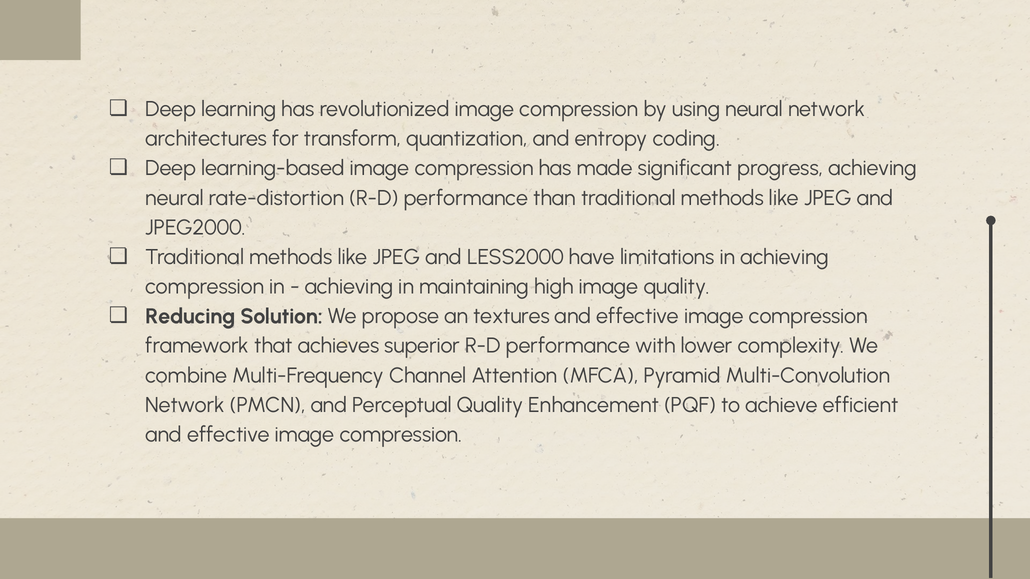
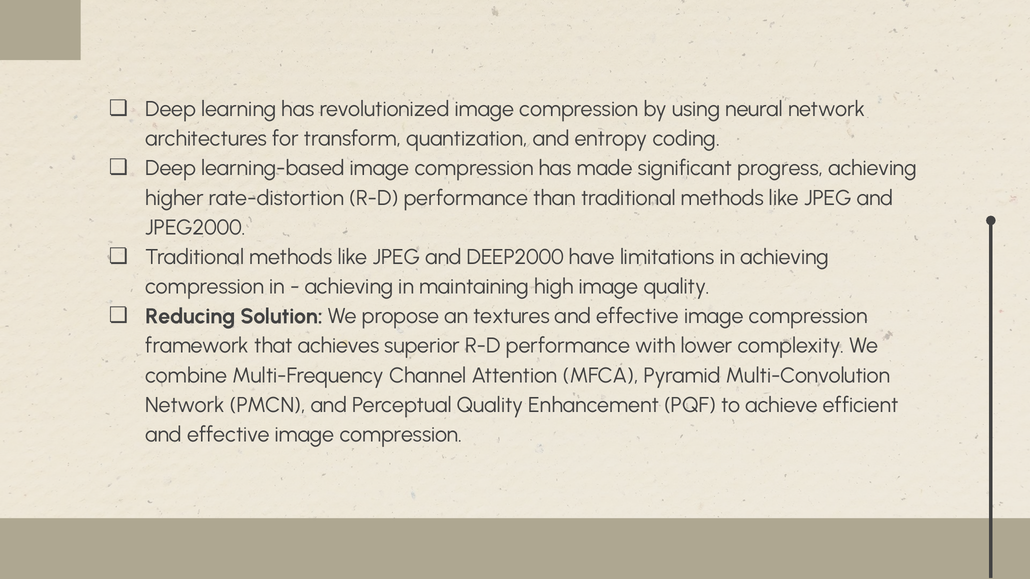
neural: neural -> higher (175, 198)
LESS2000: LESS2000 -> DEEP2000 (515, 257)
